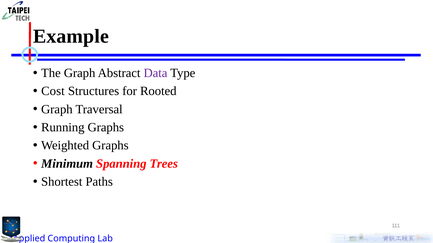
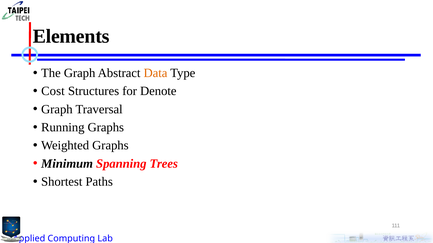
Example: Example -> Elements (71, 36)
Data colour: purple -> orange (155, 73)
Rooted: Rooted -> Denote (158, 91)
